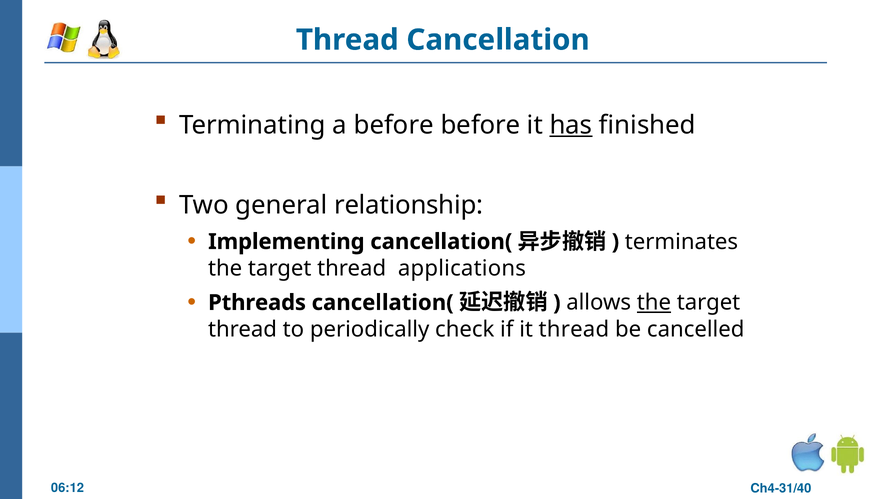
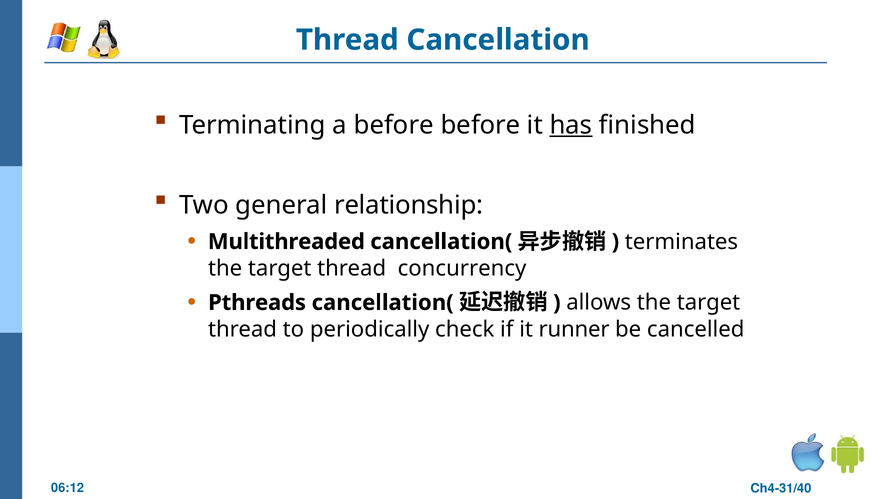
Implementing: Implementing -> Multithreaded (286, 241)
applications: applications -> concurrency (462, 268)
the underline: present -> none (654, 302)
it thread: thread -> runner (574, 329)
